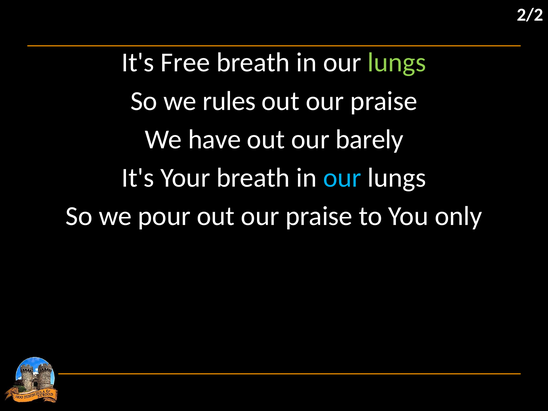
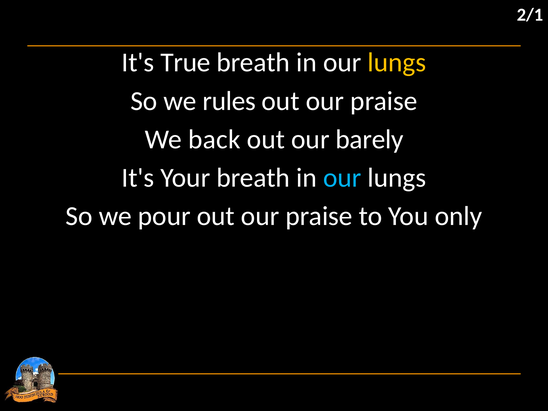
2/2: 2/2 -> 2/1 (530, 15)
Free: Free -> True (186, 63)
lungs colour: light green -> yellow (397, 63)
have: have -> back (214, 139)
